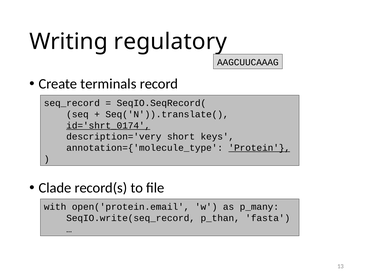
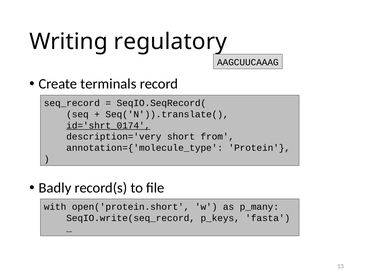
keys: keys -> from (217, 137)
Protein underline: present -> none (259, 148)
Clade: Clade -> Badly (55, 188)
open('protein.email: open('protein.email -> open('protein.short (131, 207)
p_than: p_than -> p_keys (220, 219)
